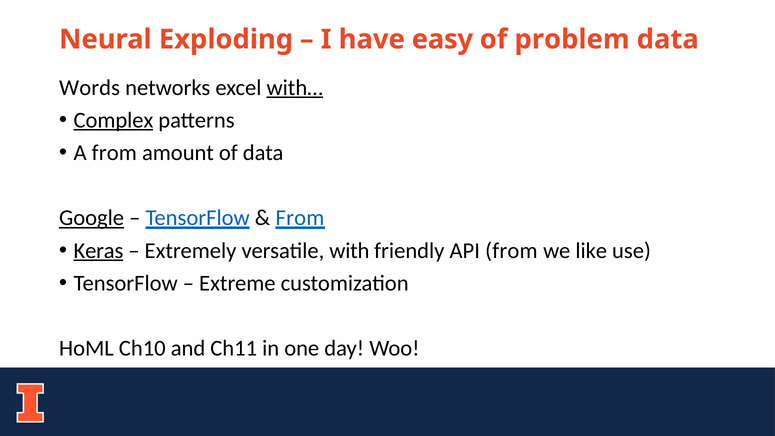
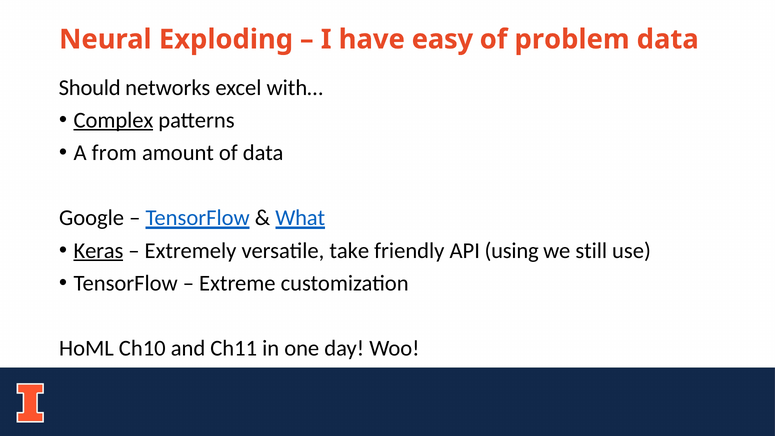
Words: Words -> Should (90, 88)
with… underline: present -> none (295, 88)
Google underline: present -> none (92, 218)
From: From -> What (300, 218)
with: with -> take (349, 251)
API from: from -> using (512, 251)
like: like -> still (591, 251)
